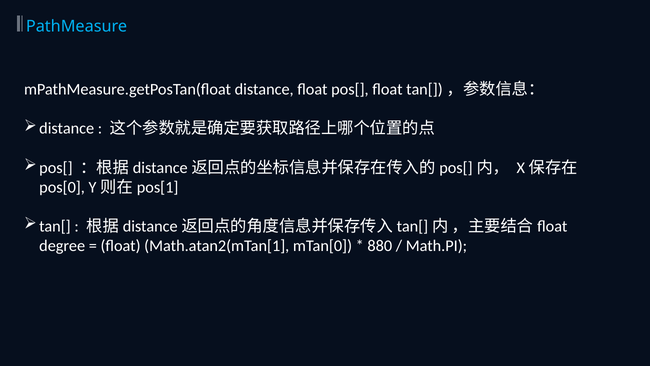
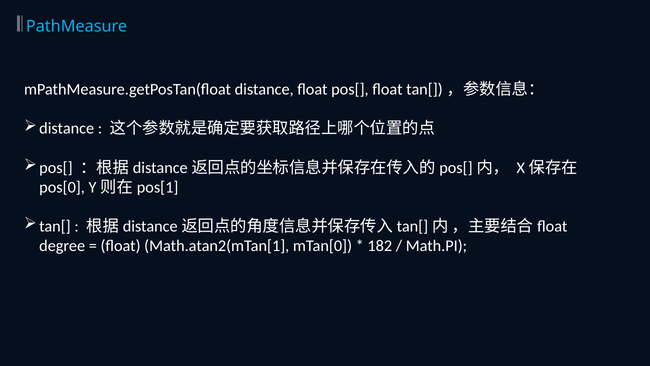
880: 880 -> 182 (380, 245)
